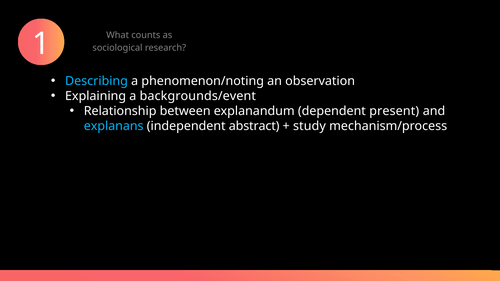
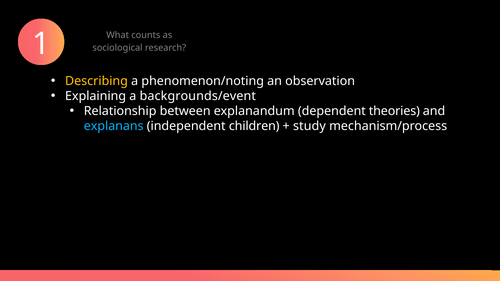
Describing colour: light blue -> yellow (96, 81)
present: present -> theories (394, 111)
abstract: abstract -> children (254, 126)
